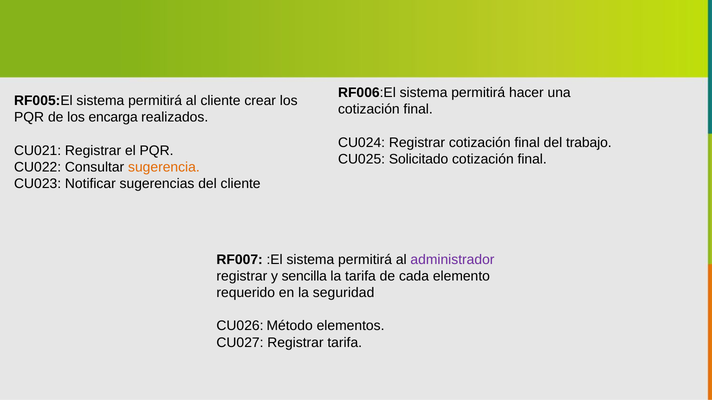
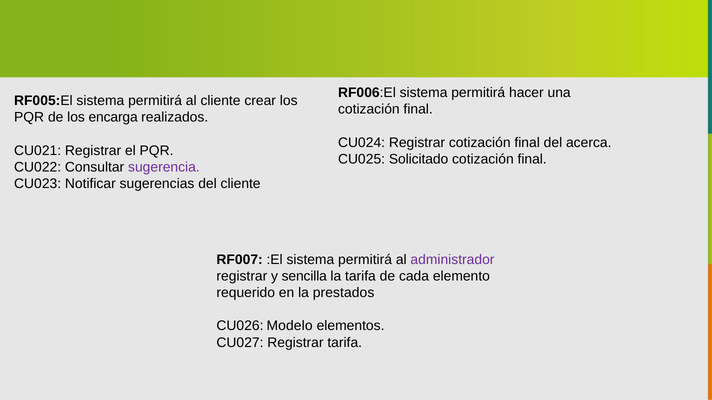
trabajo: trabajo -> acerca (589, 143)
sugerencia colour: orange -> purple (164, 167)
seguridad: seguridad -> prestados (344, 293)
Método: Método -> Modelo (290, 326)
